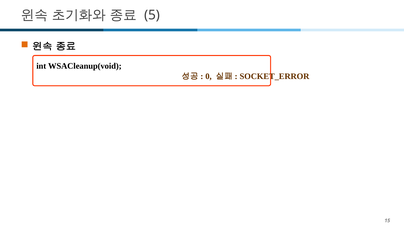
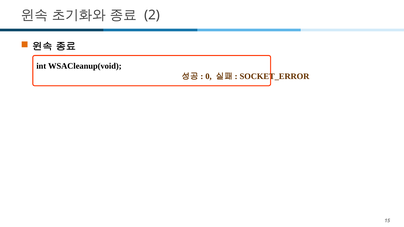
5: 5 -> 2 (152, 15)
